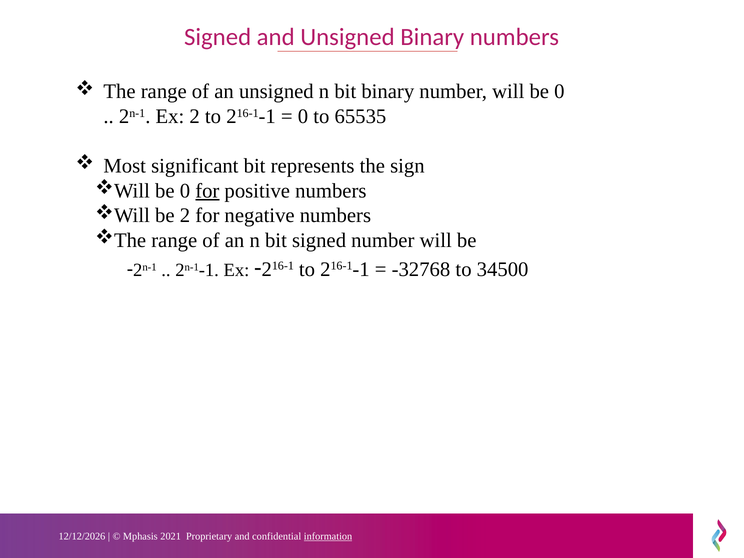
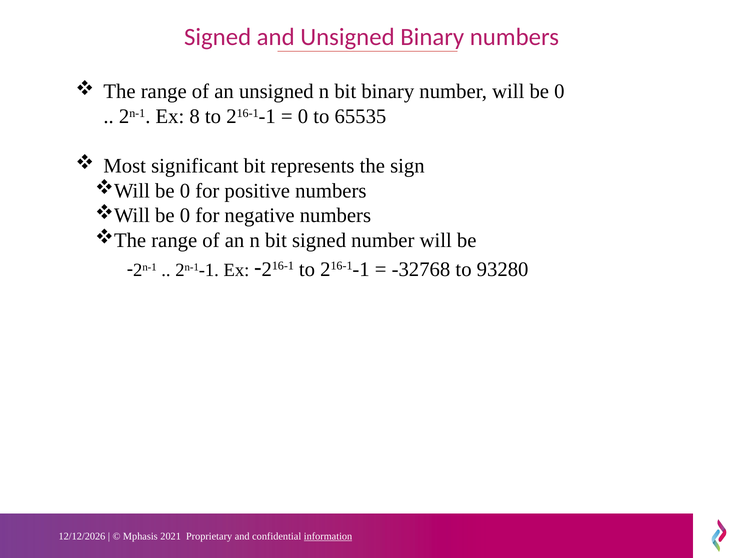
Ex 2: 2 -> 8 (195, 116)
for underline: present -> none (207, 191)
2: 2 -> 0 (185, 216)
34500: 34500 -> 93280 (503, 269)
